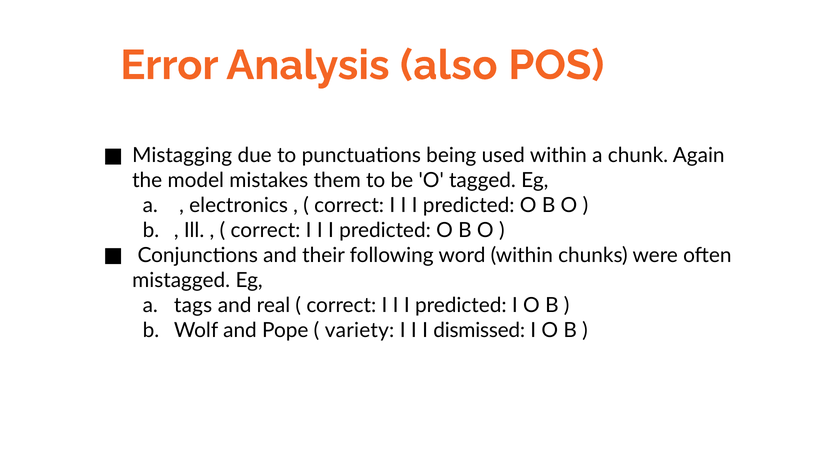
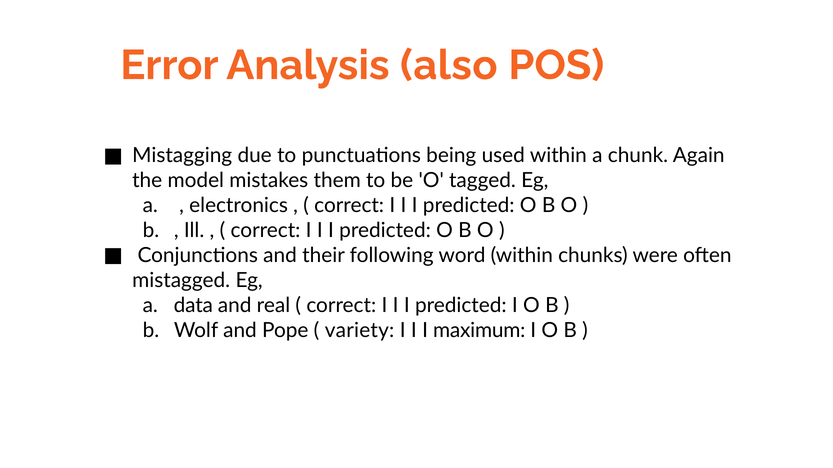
tags: tags -> data (193, 306)
dismissed: dismissed -> maximum (479, 331)
